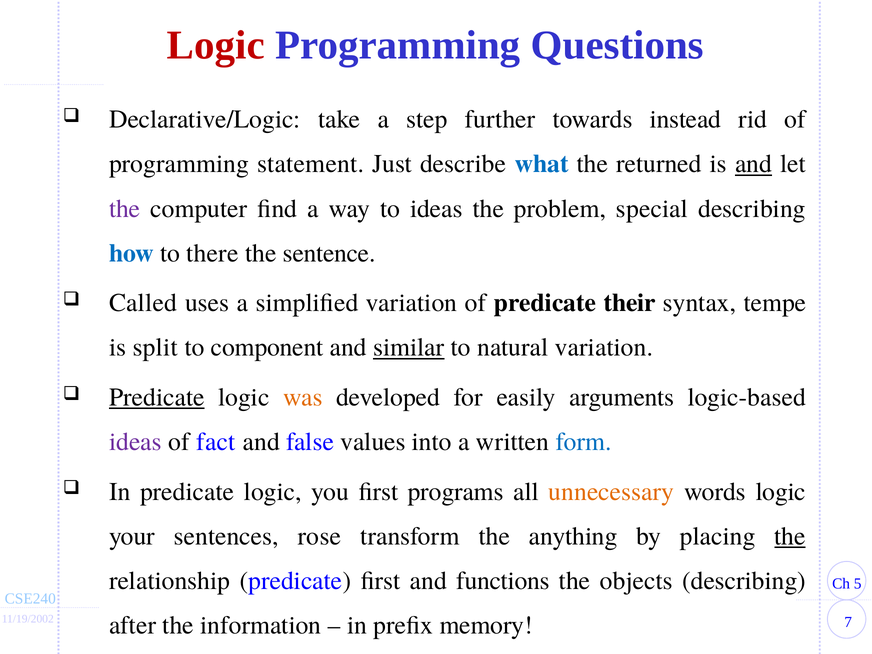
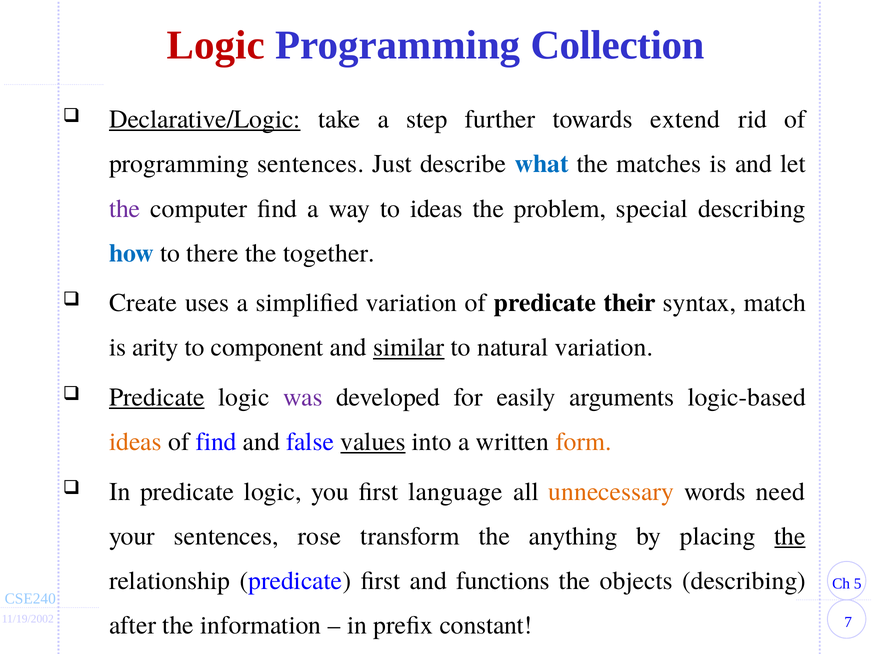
Questions: Questions -> Collection (618, 45)
Declarative/Logic underline: none -> present (205, 119)
instead: instead -> extend (685, 119)
programming statement: statement -> sentences (311, 164)
returned: returned -> matches (659, 164)
and underline: present -> none (754, 164)
sentence: sentence -> together (329, 253)
Called: Called -> Create (143, 303)
tempe: tempe -> match (775, 303)
split: split -> arity (155, 348)
was colour: orange -> purple (303, 397)
ideas colour: purple -> orange (135, 442)
of fact: fact -> find (216, 442)
values underline: none -> present (373, 442)
form colour: blue -> orange (584, 442)
programs: programs -> language (455, 492)
words logic: logic -> need (780, 492)
memory: memory -> constant (486, 626)
